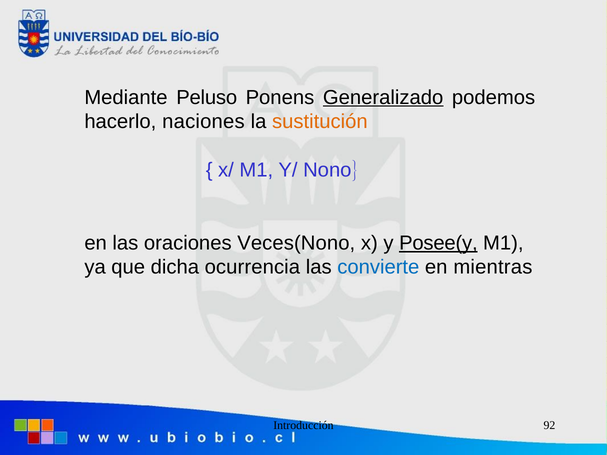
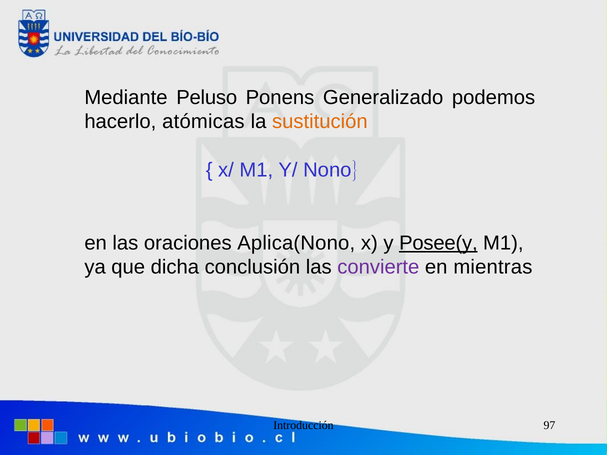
Generalizado underline: present -> none (383, 97)
naciones: naciones -> atómicas (203, 122)
Veces(Nono: Veces(Nono -> Aplica(Nono (296, 243)
ocurrencia: ocurrencia -> conclusión (252, 267)
convierte colour: blue -> purple (378, 267)
92: 92 -> 97 (549, 426)
